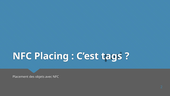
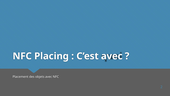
C’est tags: tags -> avec (112, 56)
